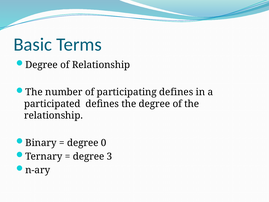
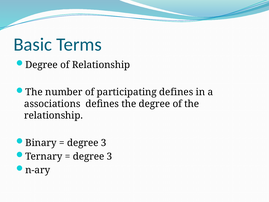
participated: participated -> associations (52, 104)
0: 0 -> 3 (104, 143)
